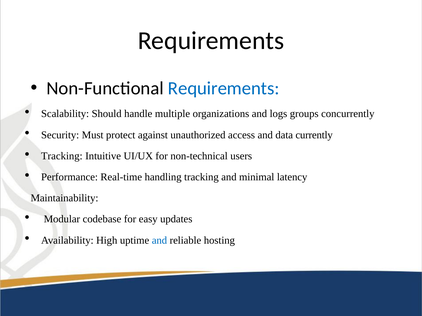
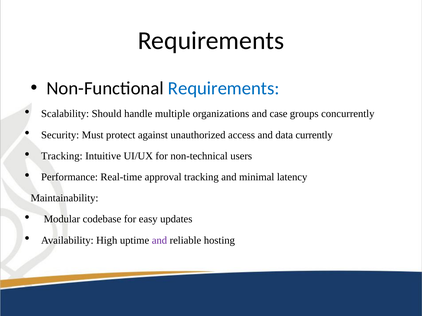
logs: logs -> case (279, 114)
handling: handling -> approval (163, 177)
and colour: blue -> purple (159, 241)
